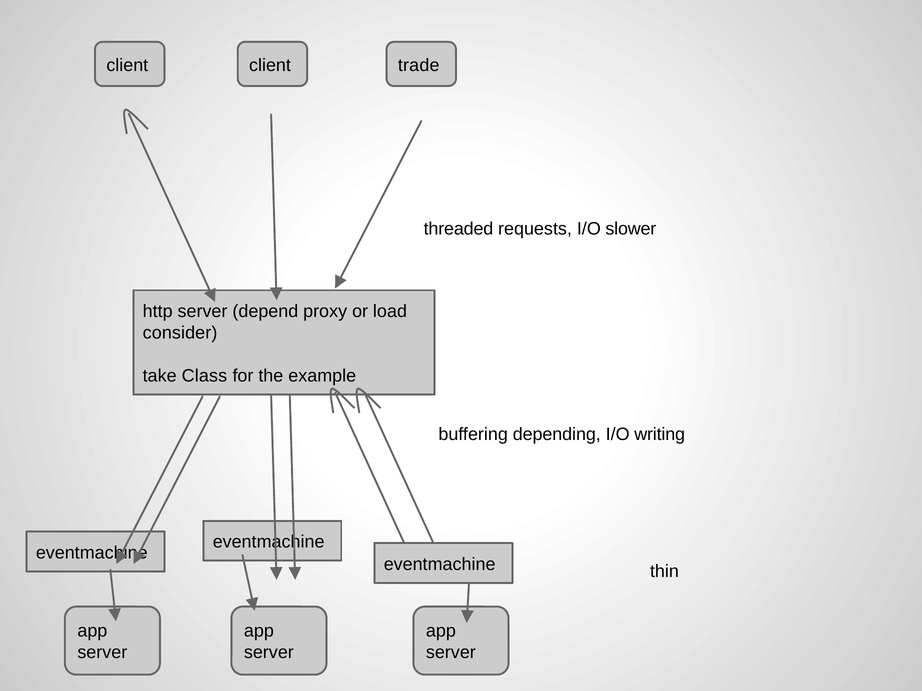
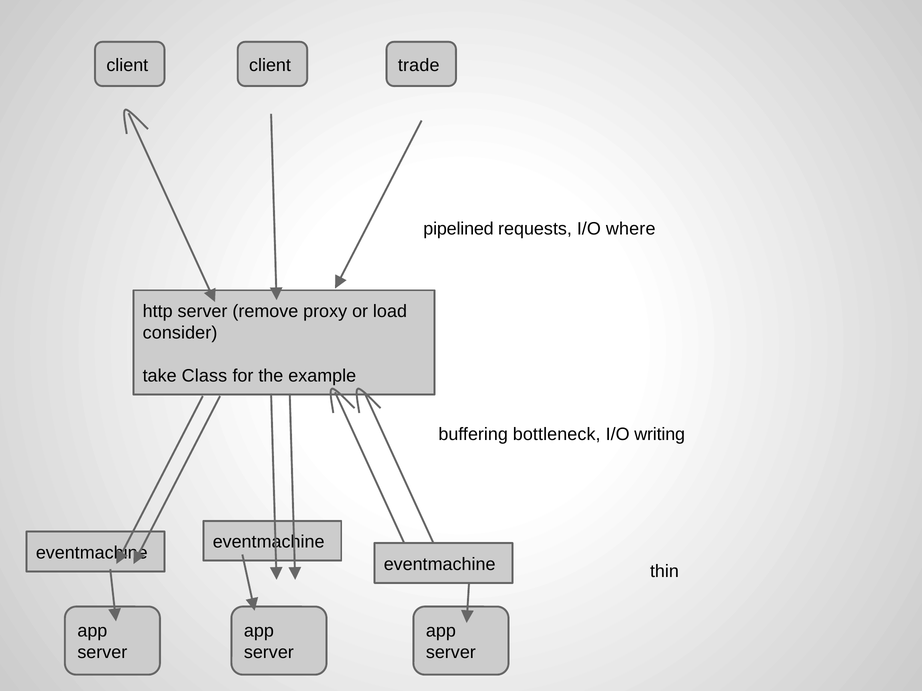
threaded: threaded -> pipelined (459, 229)
slower: slower -> where (631, 229)
depend: depend -> remove (265, 312)
depending: depending -> bottleneck (557, 435)
